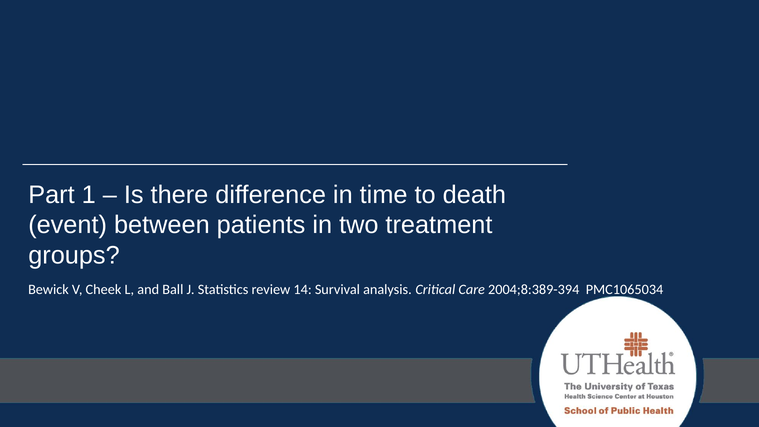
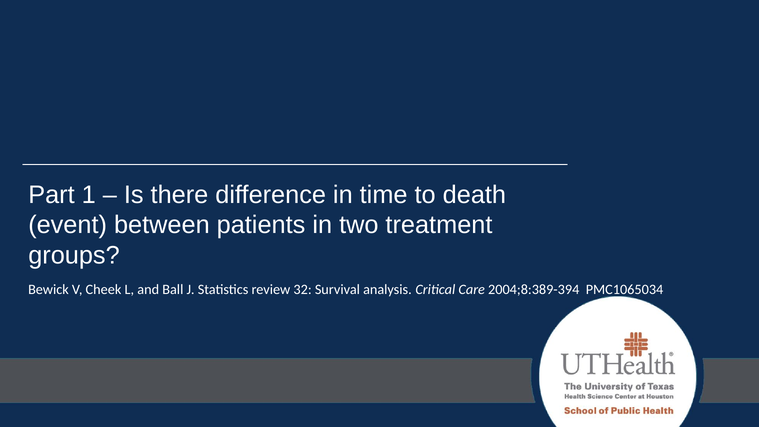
14: 14 -> 32 (303, 290)
